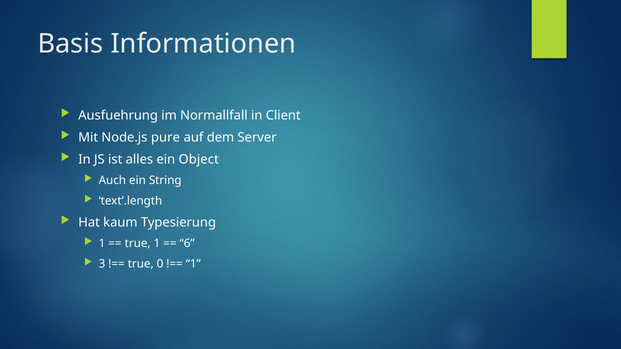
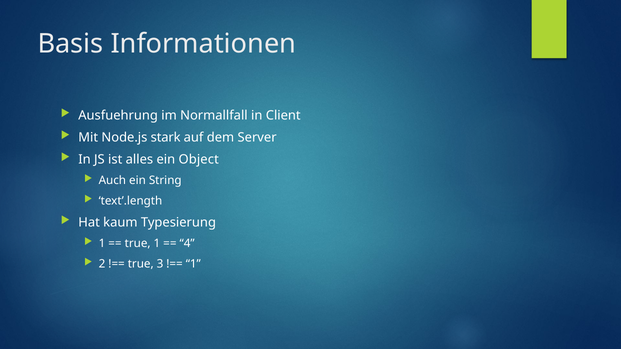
pure: pure -> stark (166, 138)
6: 6 -> 4 (187, 244)
3: 3 -> 2 (102, 264)
0: 0 -> 3 (160, 264)
